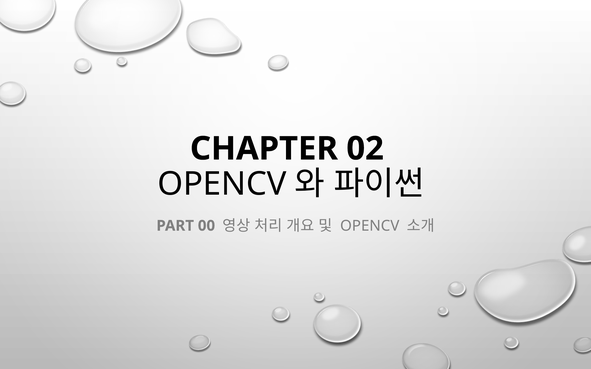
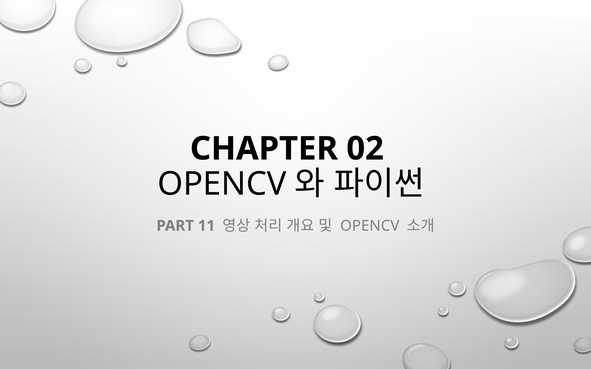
00: 00 -> 11 (206, 226)
